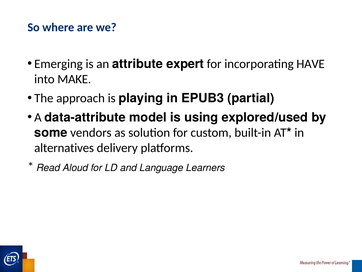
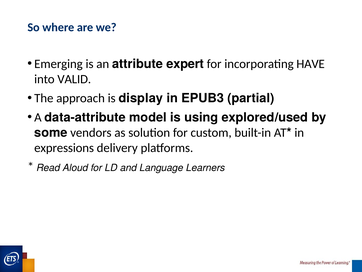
MAKE: MAKE -> VALID (74, 79)
playing: playing -> display (141, 98)
alternatives: alternatives -> expressions (64, 148)
